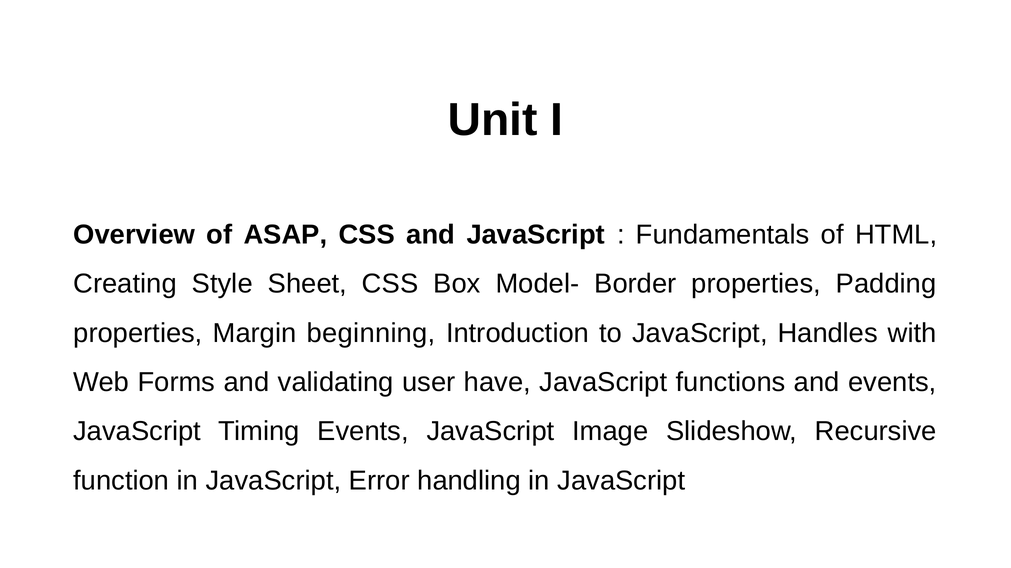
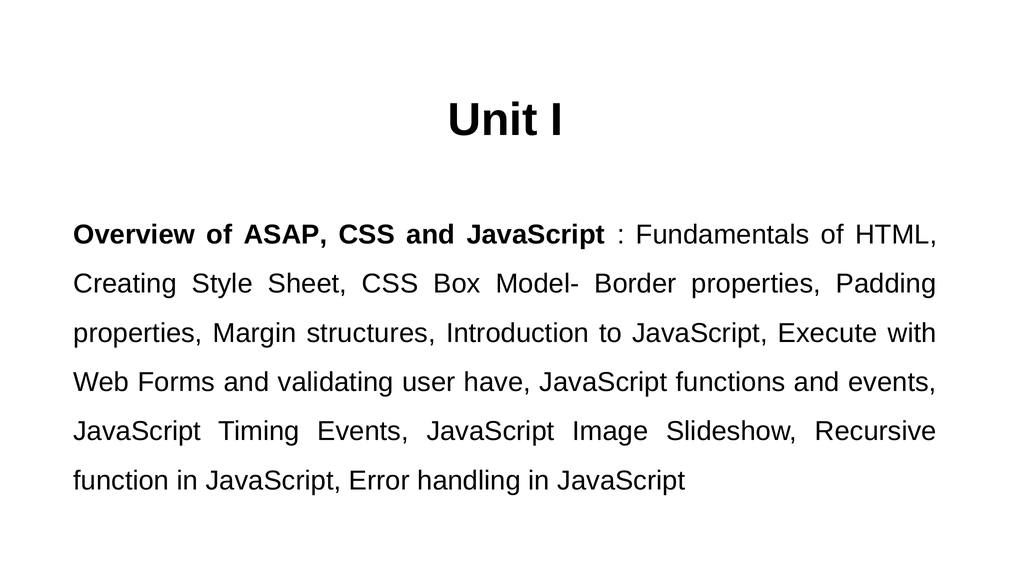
beginning: beginning -> structures (371, 333)
Handles: Handles -> Execute (828, 333)
